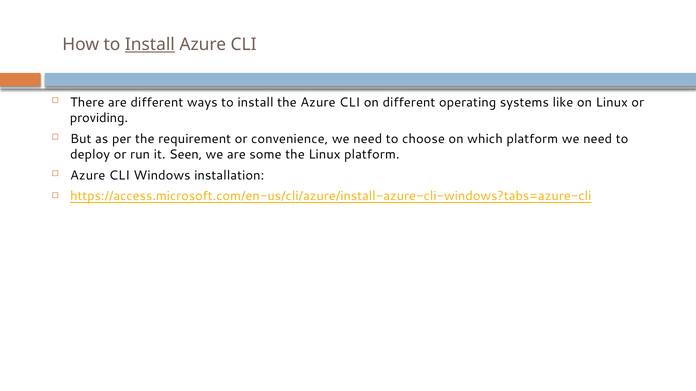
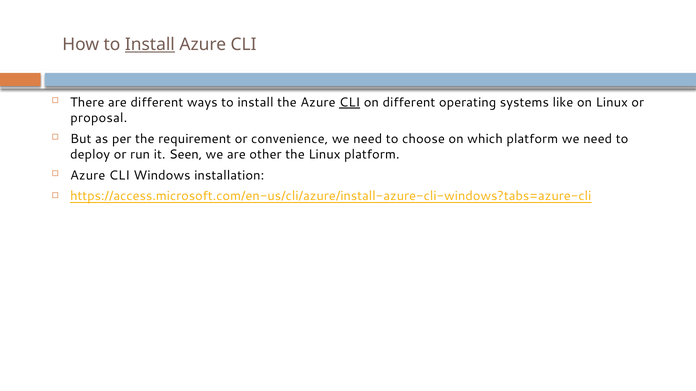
CLI underline: none -> present (350, 103)
providing: providing -> proposal (99, 118)
some: some -> other (266, 155)
